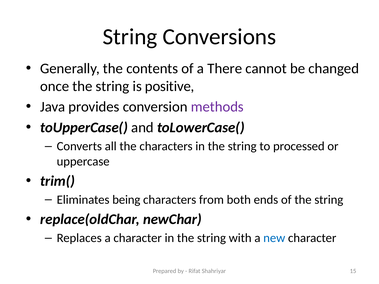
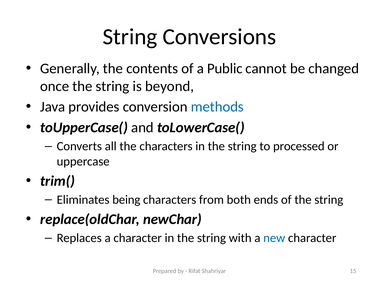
There: There -> Public (225, 69)
positive: positive -> beyond (170, 86)
methods colour: purple -> blue (217, 107)
